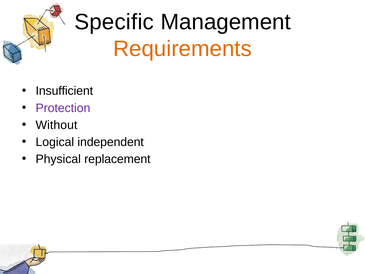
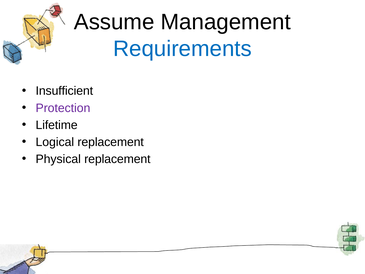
Specific: Specific -> Assume (114, 22)
Requirements colour: orange -> blue (182, 49)
Without: Without -> Lifetime (57, 125)
Logical independent: independent -> replacement (111, 142)
